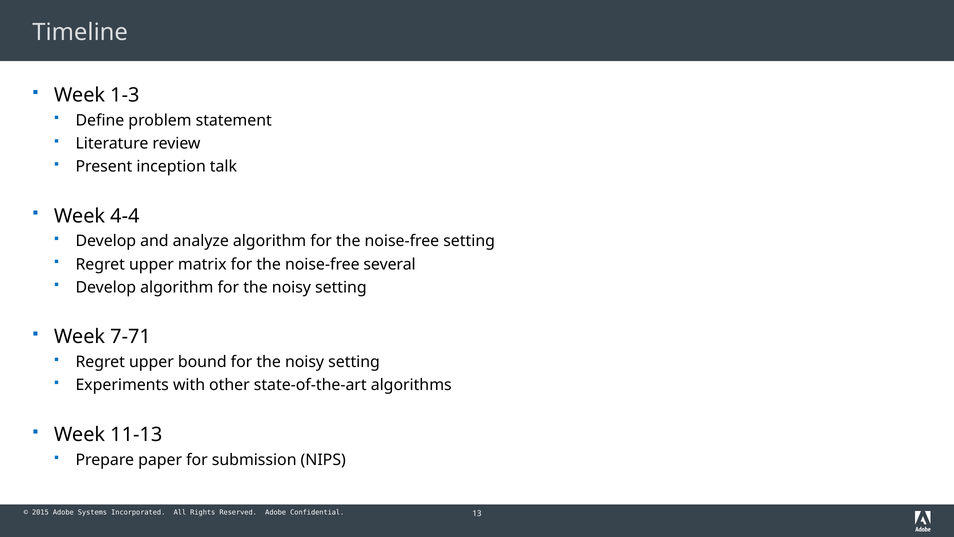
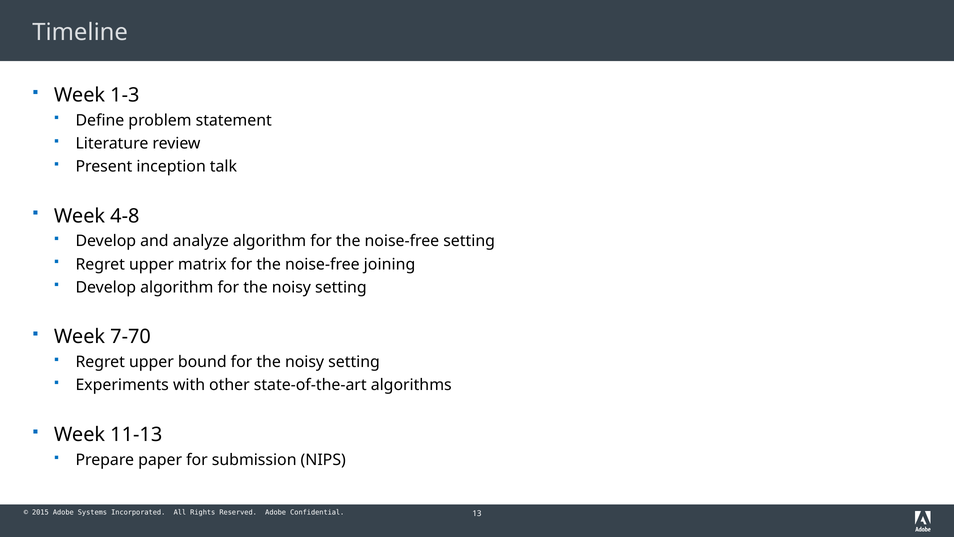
4-4: 4-4 -> 4-8 (125, 216)
several: several -> joining (390, 264)
7-71: 7-71 -> 7-70 (131, 337)
